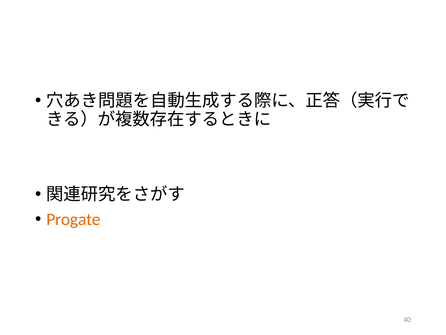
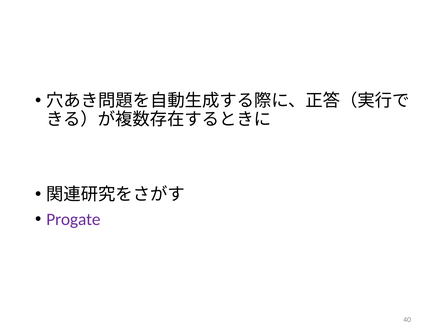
Progate colour: orange -> purple (73, 219)
